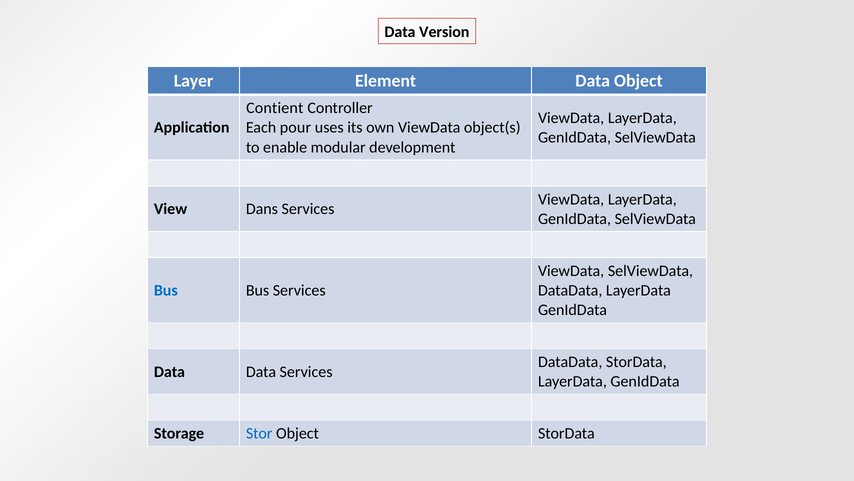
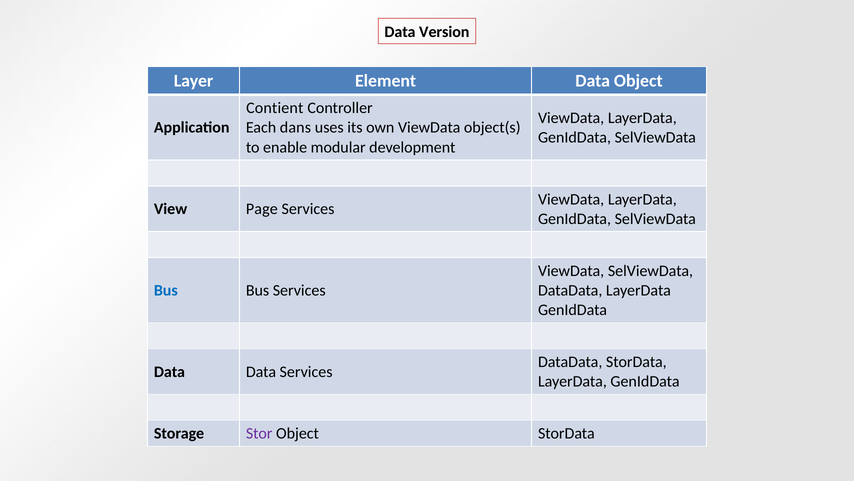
pour: pour -> dans (295, 127)
Dans: Dans -> Page (262, 209)
Stor colour: blue -> purple (259, 433)
